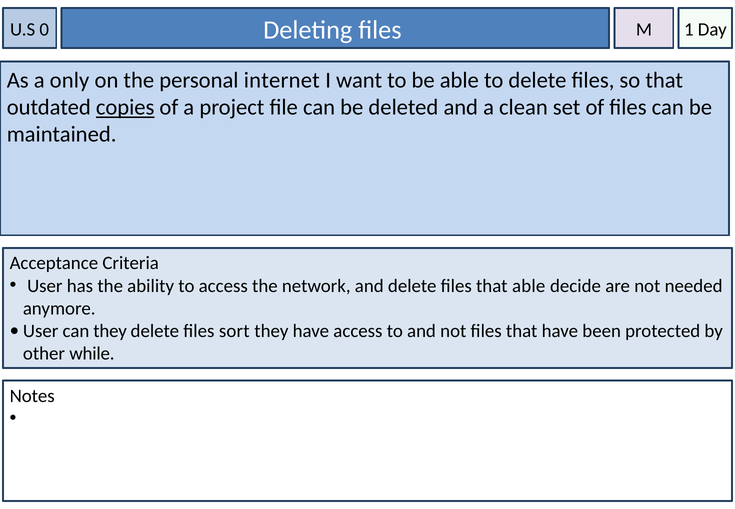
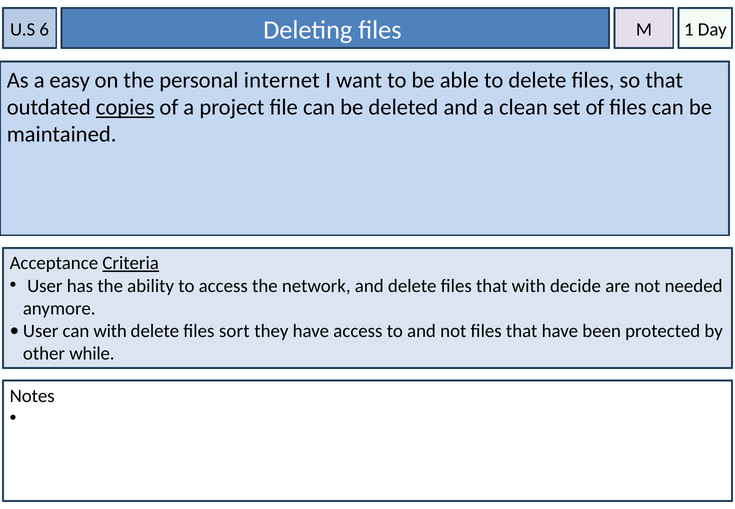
0: 0 -> 6 (44, 29)
only: only -> easy (70, 80)
Criteria underline: none -> present (131, 263)
that able: able -> with (529, 286)
can they: they -> with (110, 331)
